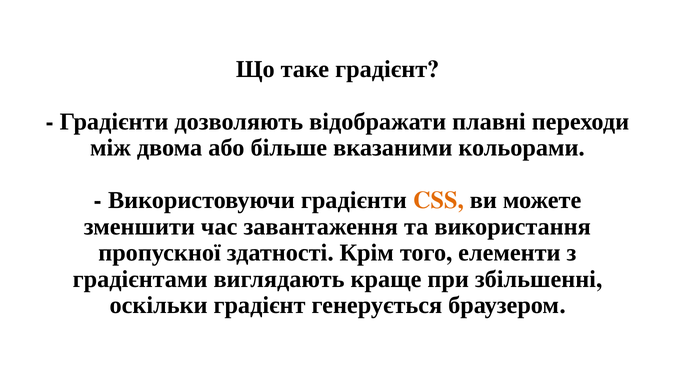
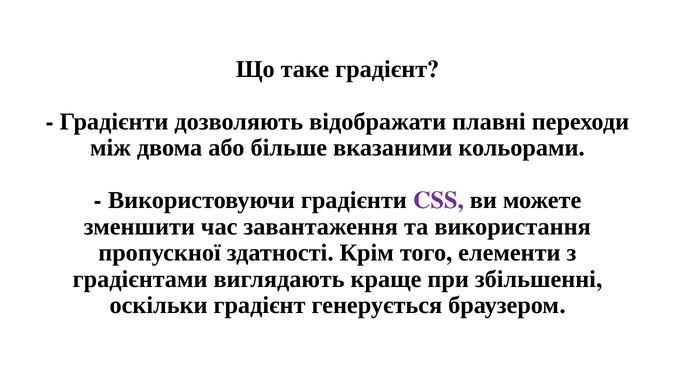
CSS colour: orange -> purple (439, 200)
